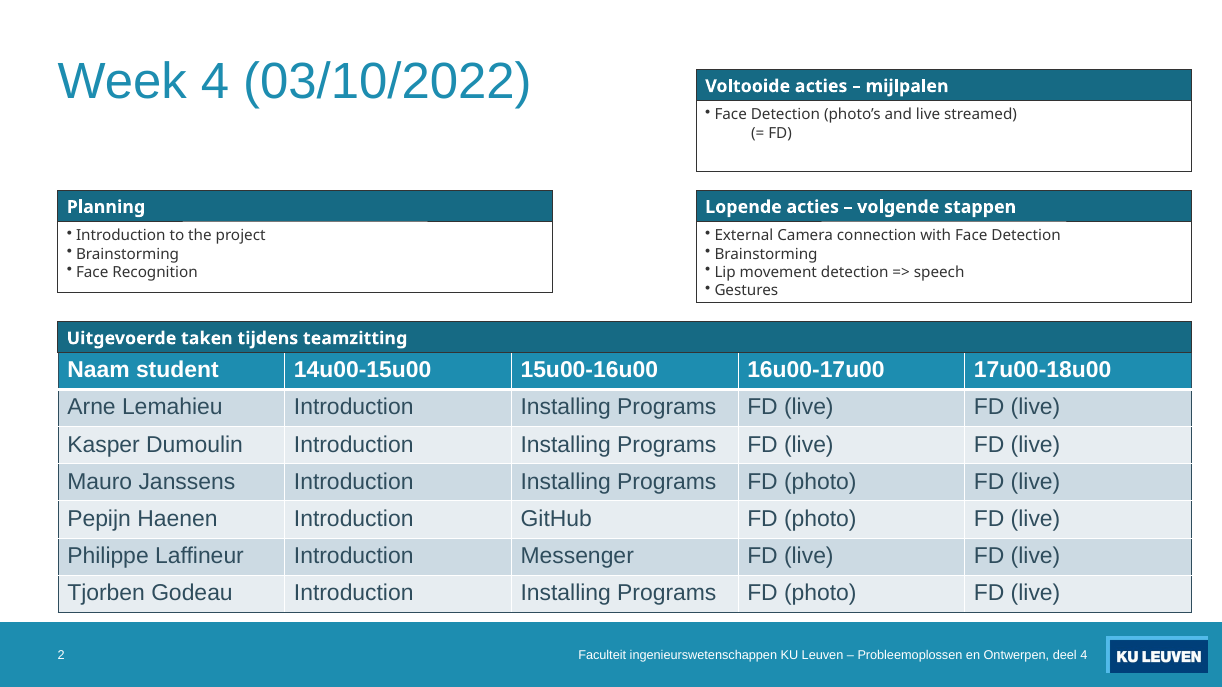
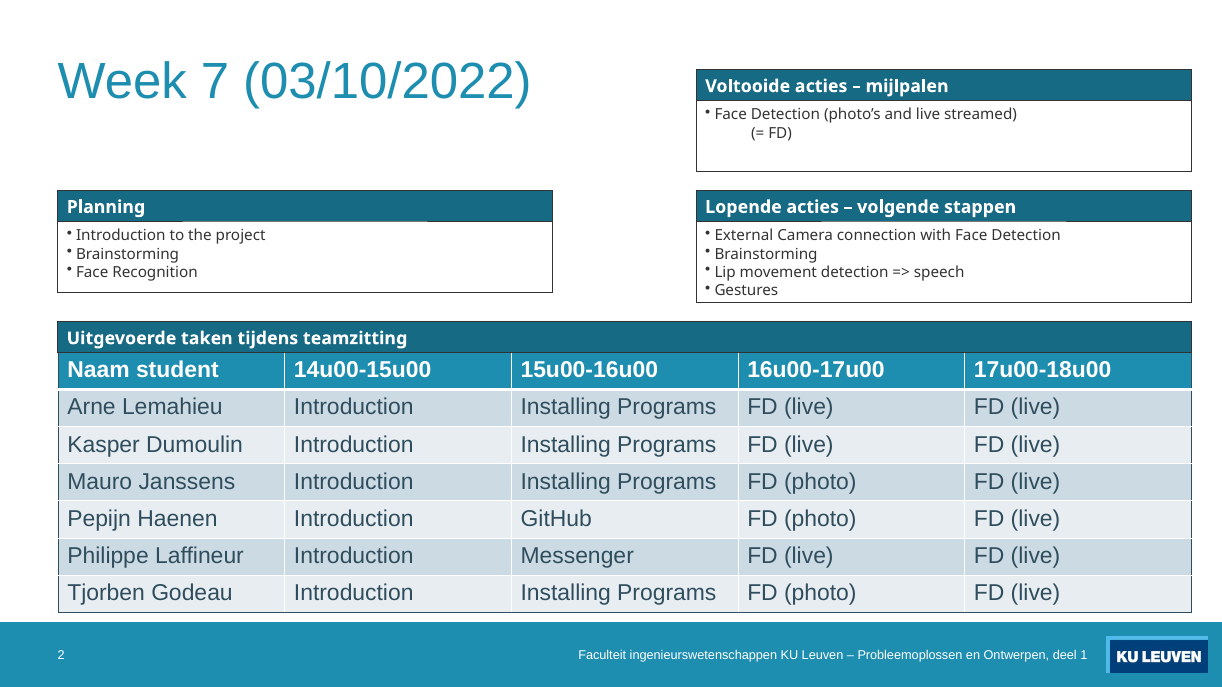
Week 4: 4 -> 7 (215, 82)
deel 4: 4 -> 1 (1084, 656)
